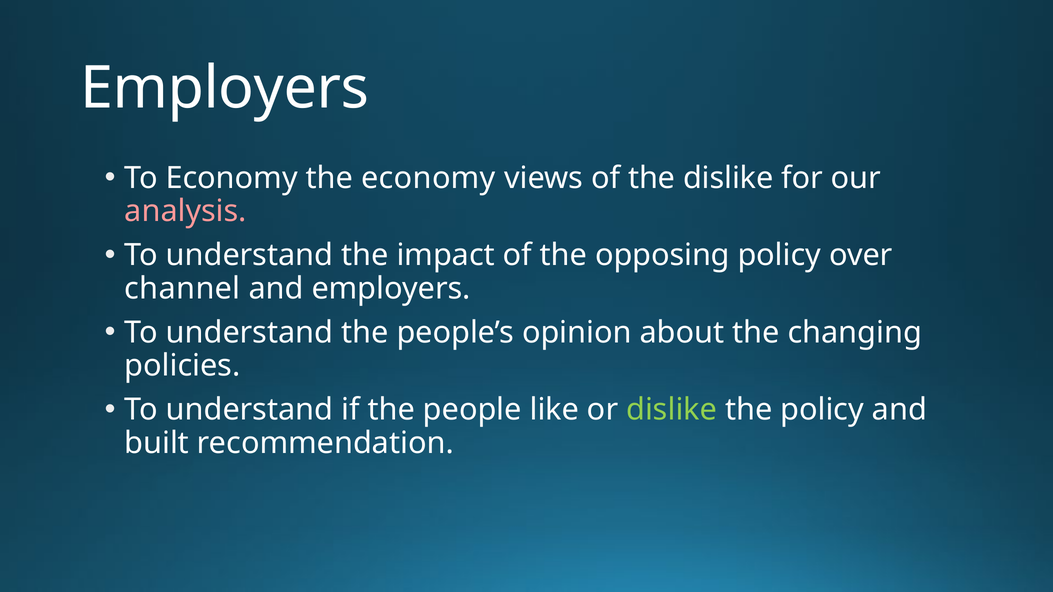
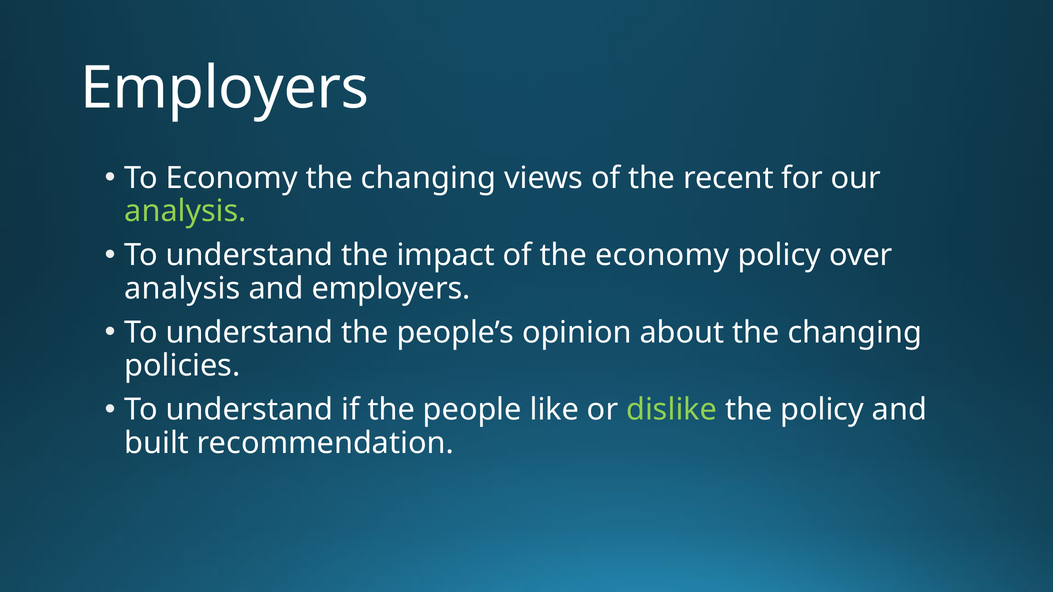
economy: economy -> changing (429, 178)
the dislike: dislike -> recent (728, 178)
analysis colour: pink -> light green (186, 211)
the opposing: opposing -> economy (662, 255)
channel: channel -> analysis (182, 289)
